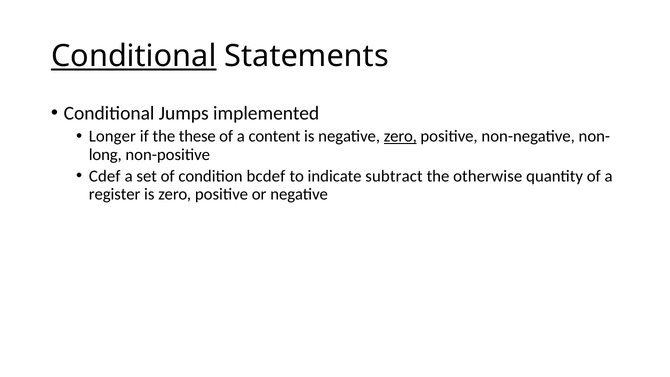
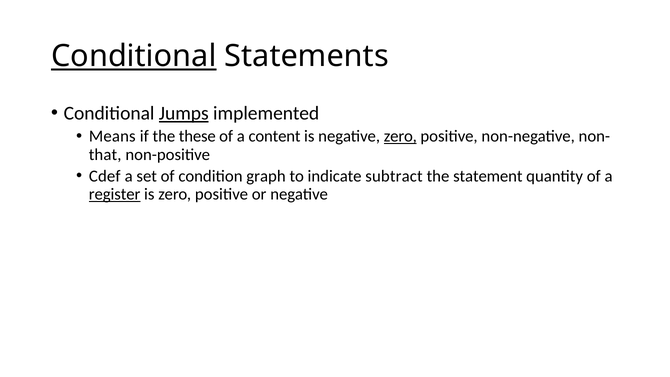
Jumps underline: none -> present (184, 113)
Longer: Longer -> Means (112, 136)
long: long -> that (105, 154)
bcdef: bcdef -> graph (266, 176)
otherwise: otherwise -> statement (488, 176)
register underline: none -> present (115, 194)
